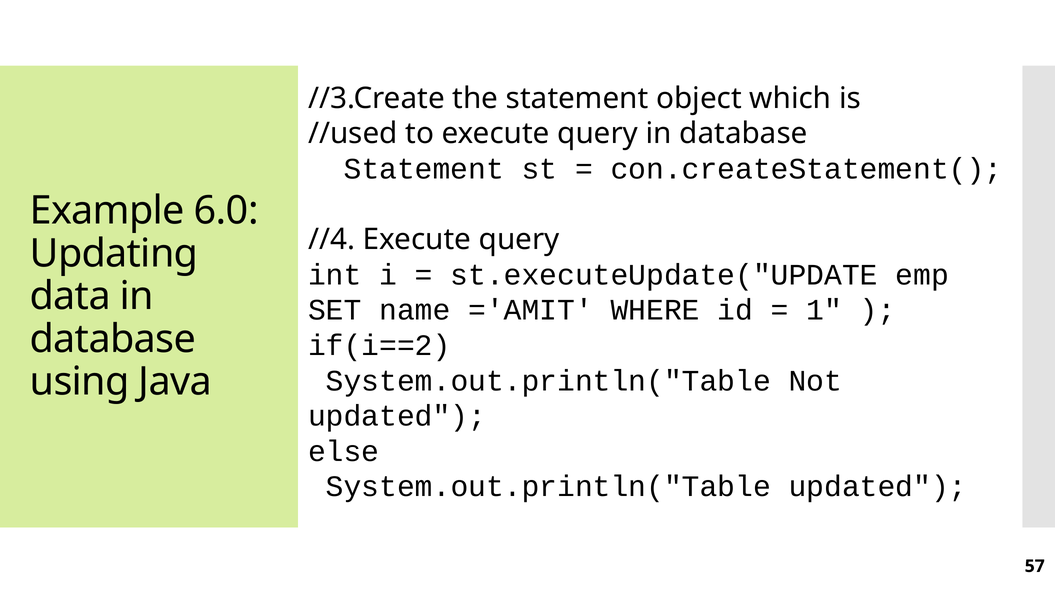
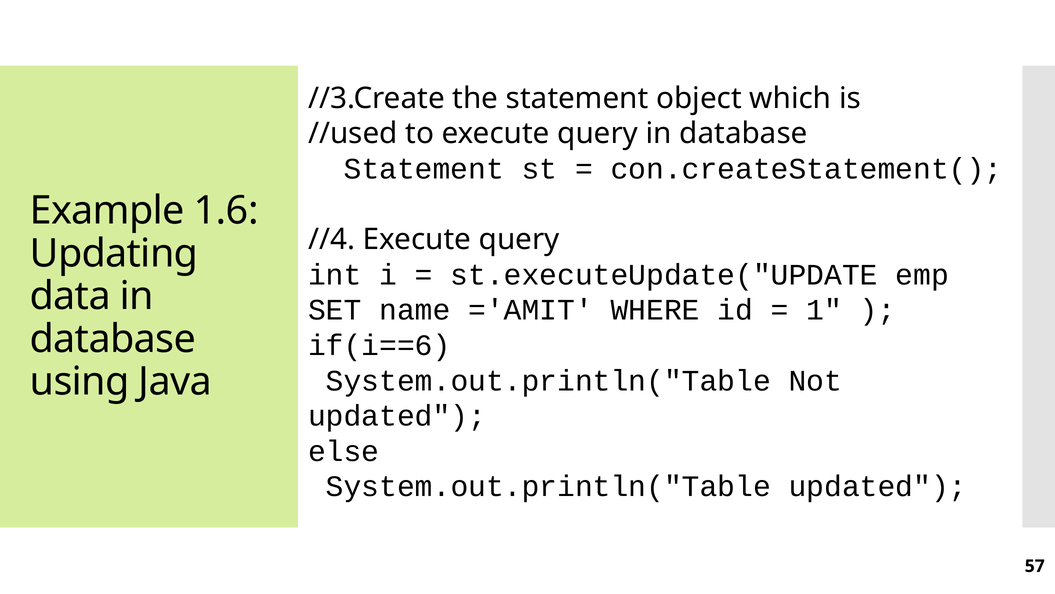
6.0: 6.0 -> 1.6 (226, 211)
if(i==2: if(i==2 -> if(i==6 (379, 345)
